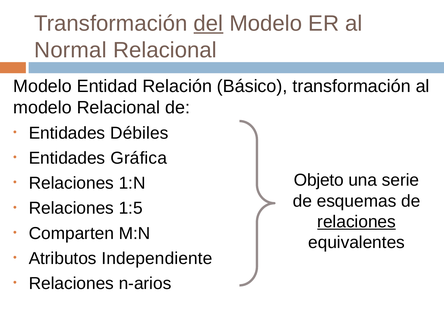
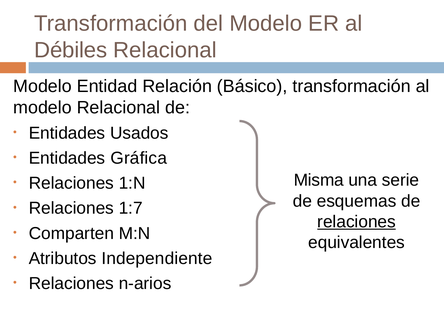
del underline: present -> none (208, 23)
Normal: Normal -> Débiles (71, 50)
Débiles: Débiles -> Usados (139, 133)
Objeto: Objeto -> Misma (319, 180)
1:5: 1:5 -> 1:7 (131, 208)
